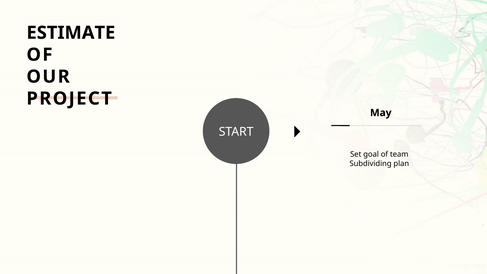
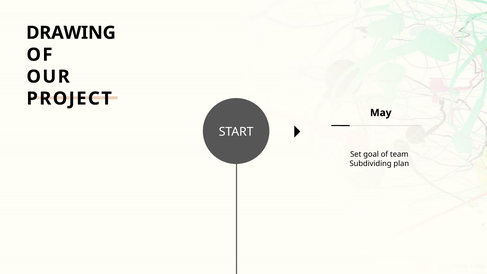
ESTIMATE: ESTIMATE -> DRAWING (71, 33)
